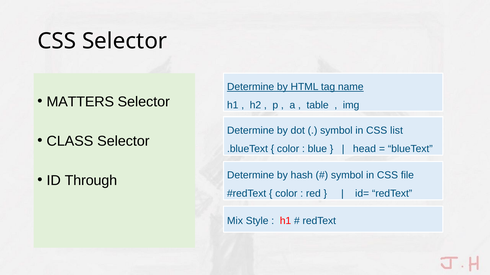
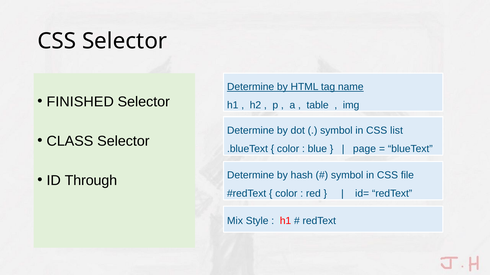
MATTERS: MATTERS -> FINISHED (80, 102)
head: head -> page (364, 149)
